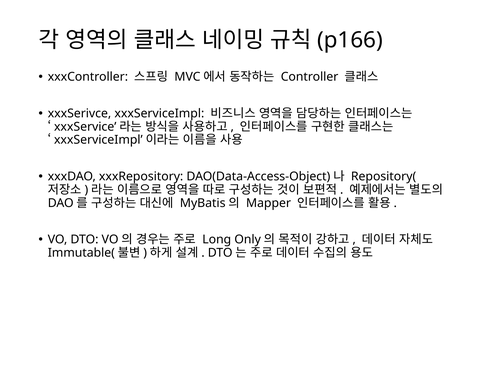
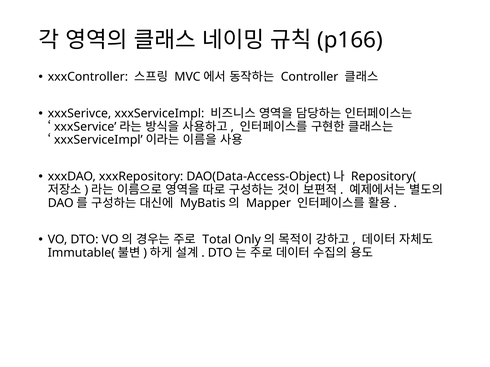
Long: Long -> Total (217, 240)
